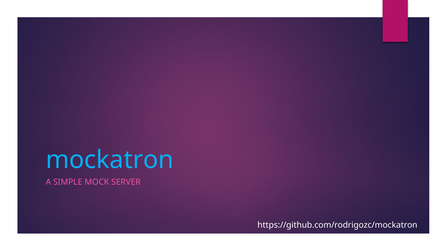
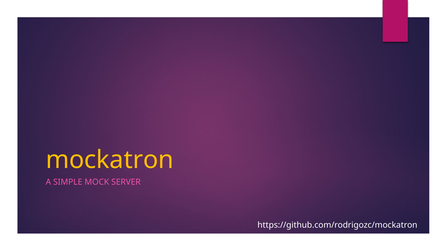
mockatron colour: light blue -> yellow (110, 160)
